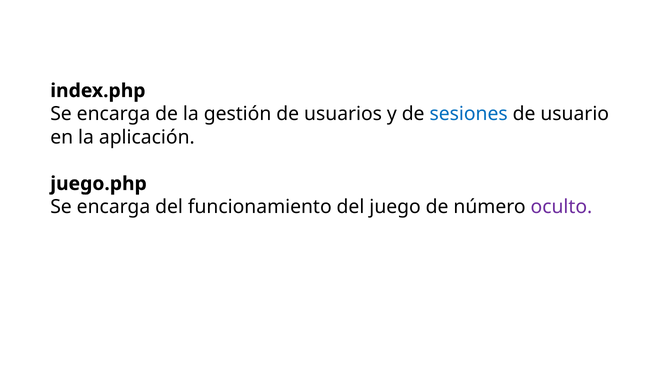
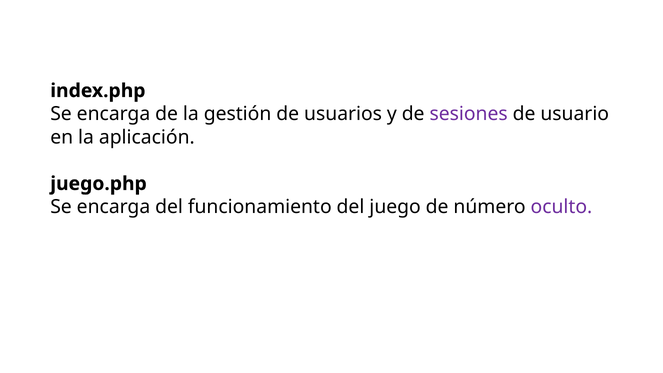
sesiones colour: blue -> purple (469, 114)
